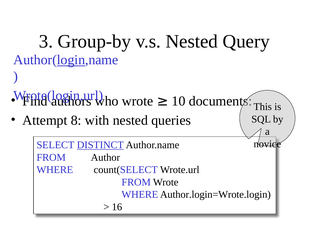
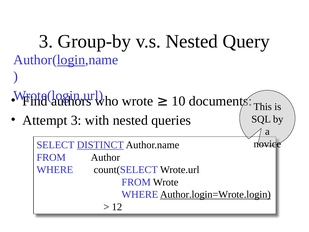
Attempt 8: 8 -> 3 (76, 120)
Author.login=Wrote.login underline: none -> present (215, 194)
16: 16 -> 12 (117, 207)
